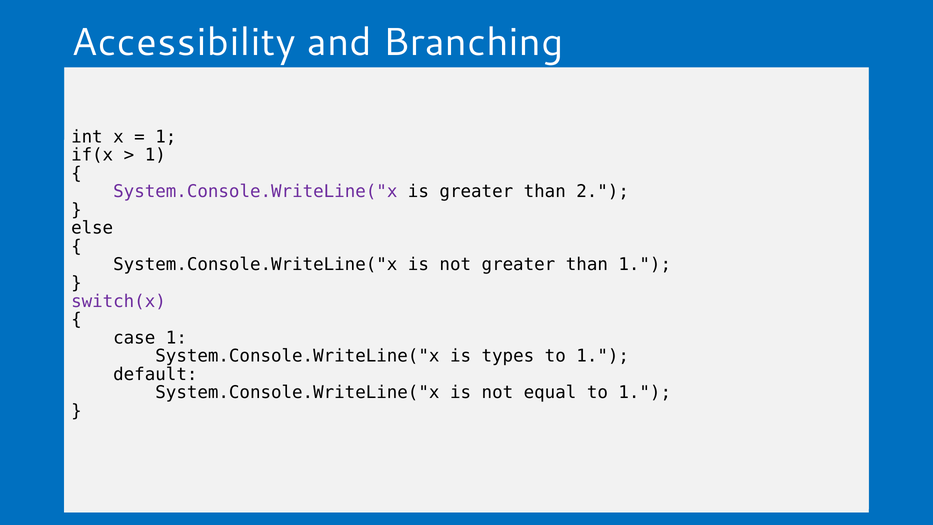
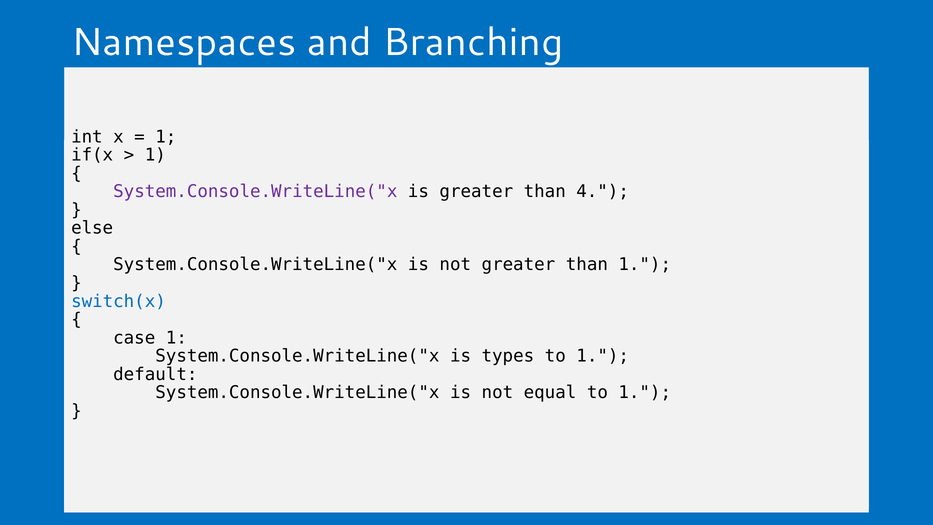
Accessibility: Accessibility -> Namespaces (184, 42)
2: 2 -> 4 (603, 192)
switch(x colour: purple -> blue (118, 301)
